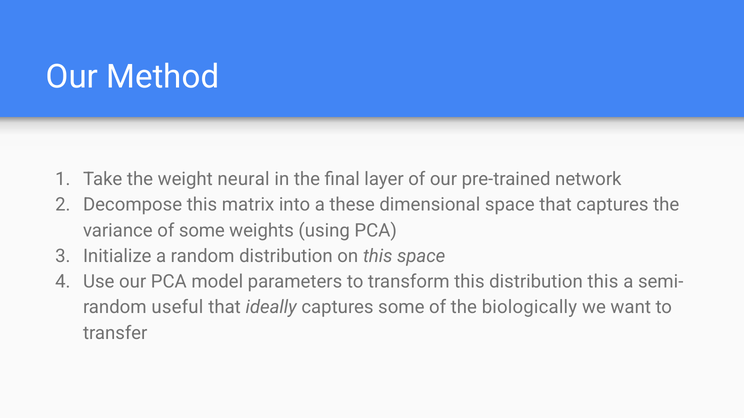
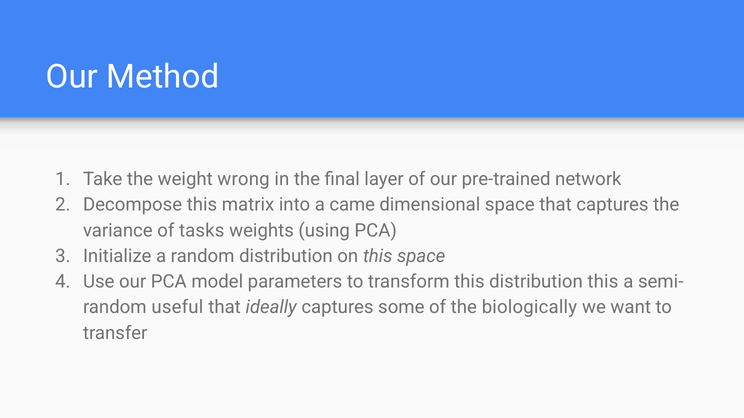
neural: neural -> wrong (243, 179)
these: these -> came (352, 205)
of some: some -> tasks (202, 231)
